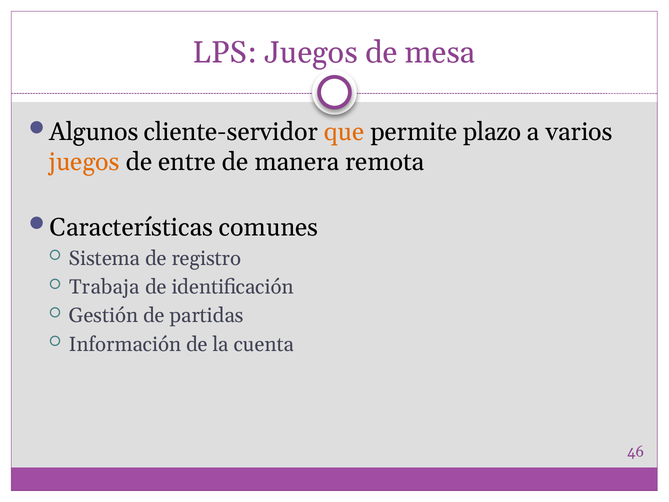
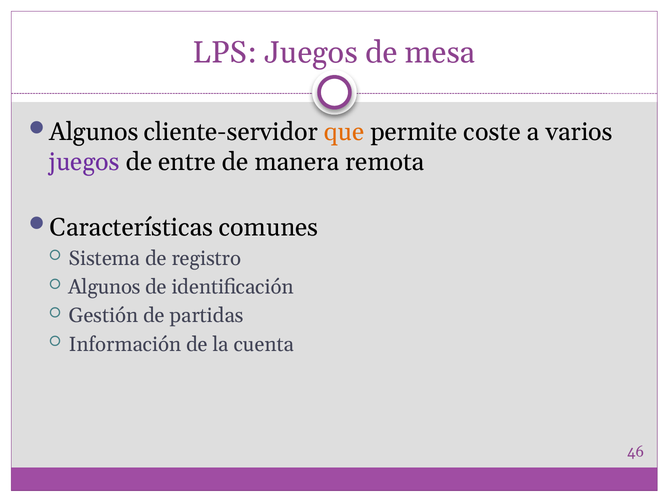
plazo: plazo -> coste (492, 132)
juegos colour: orange -> purple (84, 162)
Trabaja: Trabaja -> Algunos (105, 287)
